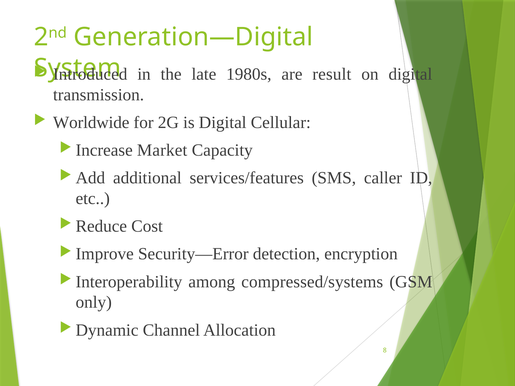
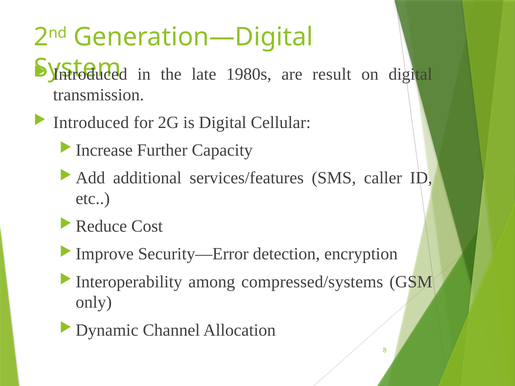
Worldwide: Worldwide -> Introduced (91, 123)
Market: Market -> Further (162, 150)
